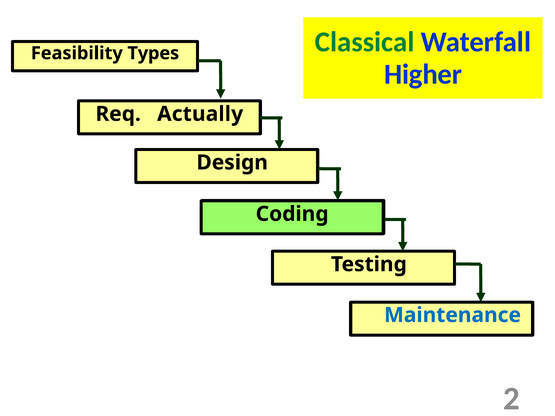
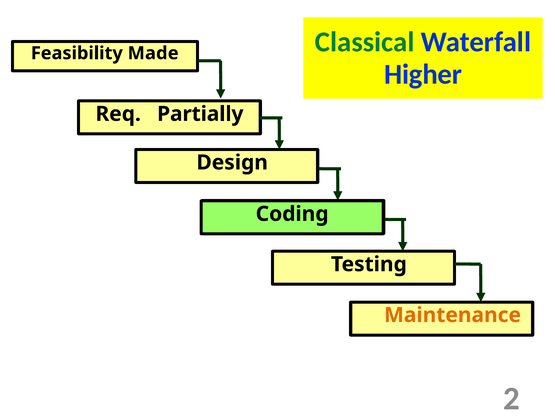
Types: Types -> Made (153, 53)
Actually: Actually -> Partially (200, 114)
Maintenance colour: blue -> orange (453, 315)
